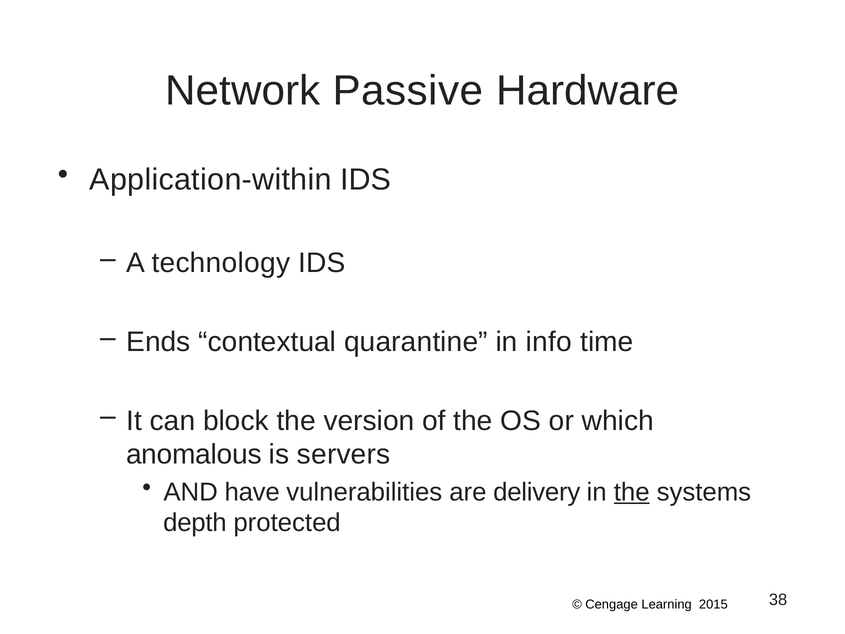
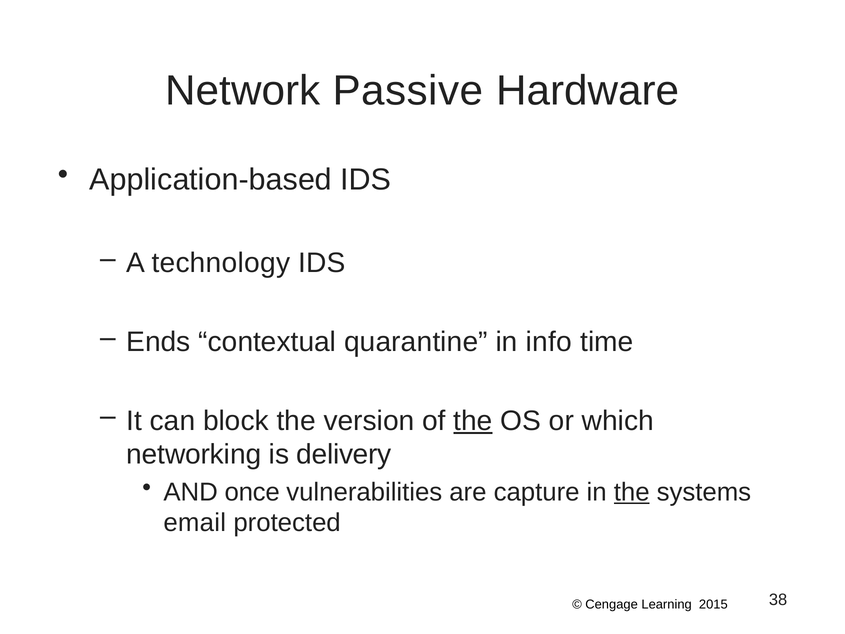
Application-within: Application-within -> Application-based (211, 180)
the underline: none -> present (473, 421)
anomalous: anomalous -> networking (194, 454)
servers: servers -> delivery (344, 454)
have: have -> once (252, 492)
delivery: delivery -> capture (537, 492)
depth: depth -> email (195, 523)
